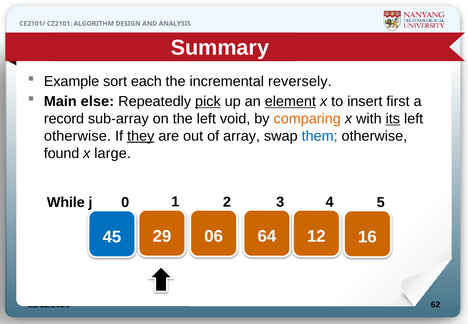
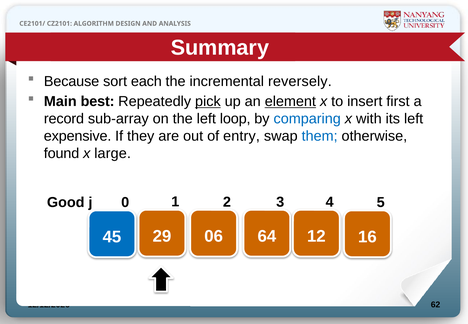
Example: Example -> Because (72, 81)
else: else -> best (98, 102)
void: void -> loop (235, 119)
comparing colour: orange -> blue (307, 119)
its underline: present -> none (393, 119)
otherwise: otherwise -> expensive (78, 136)
they underline: present -> none (141, 136)
array: array -> entry (241, 136)
While: While -> Good (66, 203)
